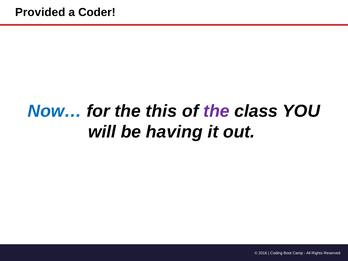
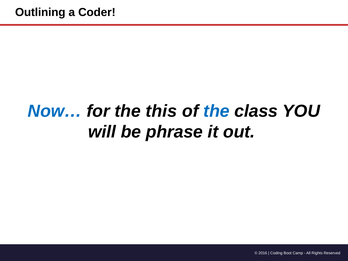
Provided: Provided -> Outlining (40, 12)
the colour: purple -> blue (217, 111)
having: having -> phrase (174, 132)
